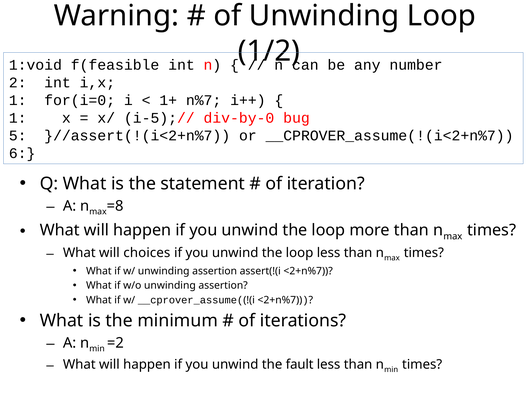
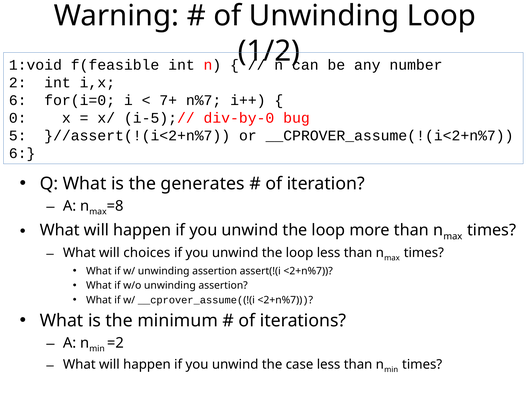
1: 1 -> 6 (18, 100)
1+: 1+ -> 7+ (168, 100)
1: 1 -> 0 (18, 118)
statement: statement -> generates (203, 184)
fault: fault -> case (300, 365)
